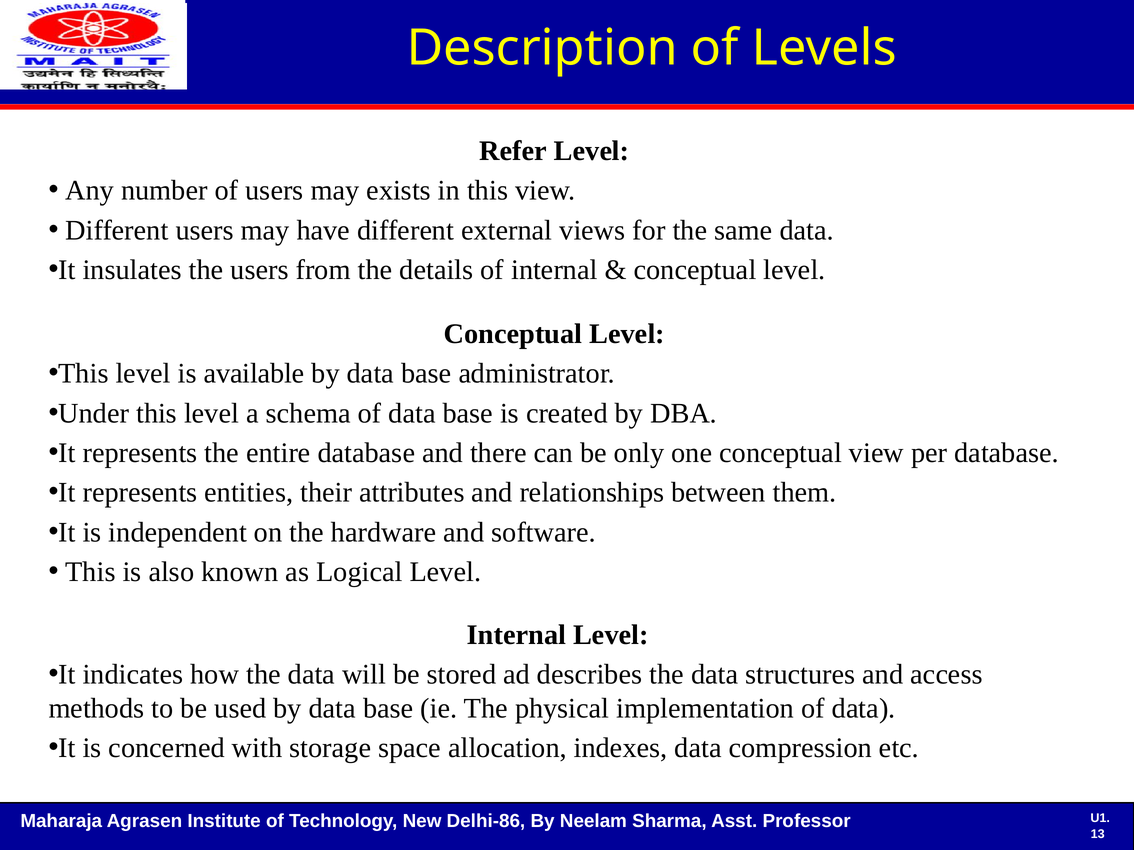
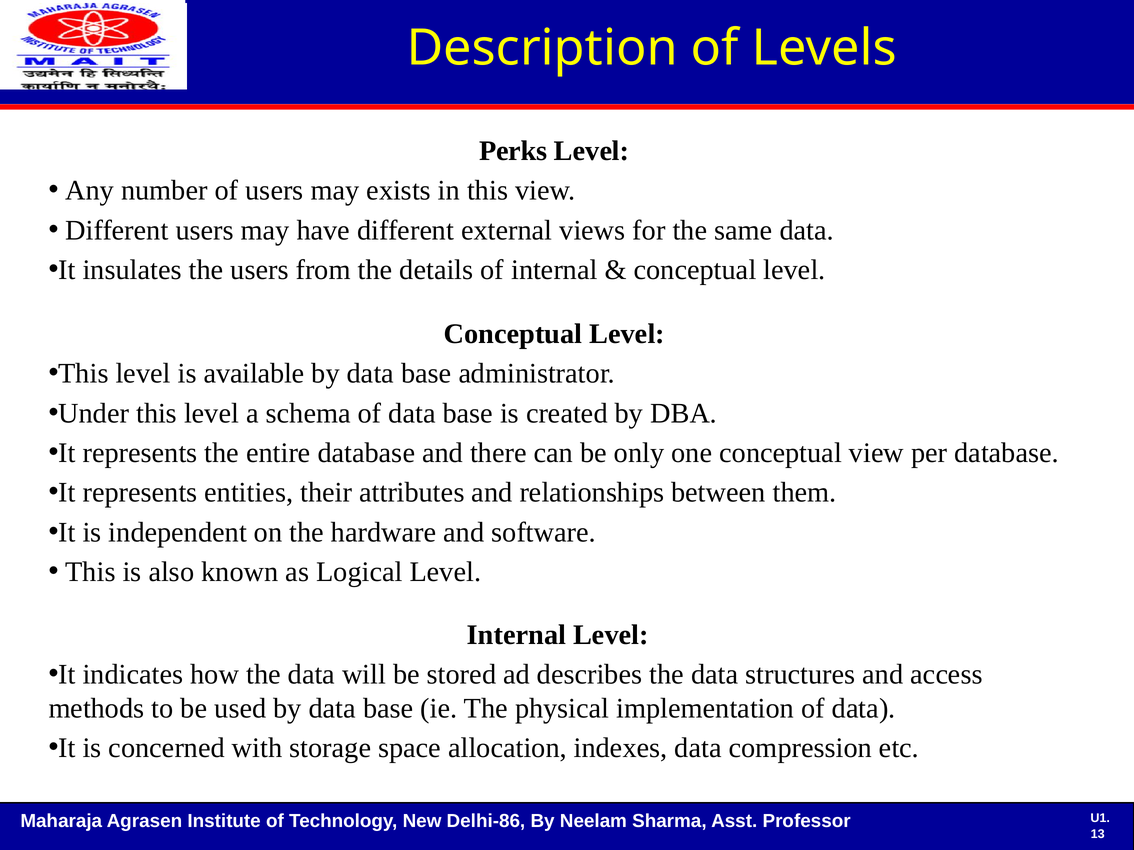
Refer: Refer -> Perks (513, 151)
